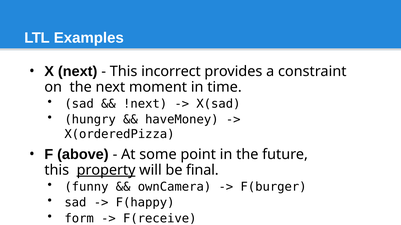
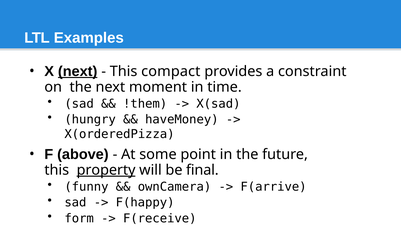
next underline: none -> present (78, 71)
incorrect: incorrect -> compact (171, 71)
!next: !next -> !them (145, 104)
F(burger: F(burger -> F(arrive (274, 187)
